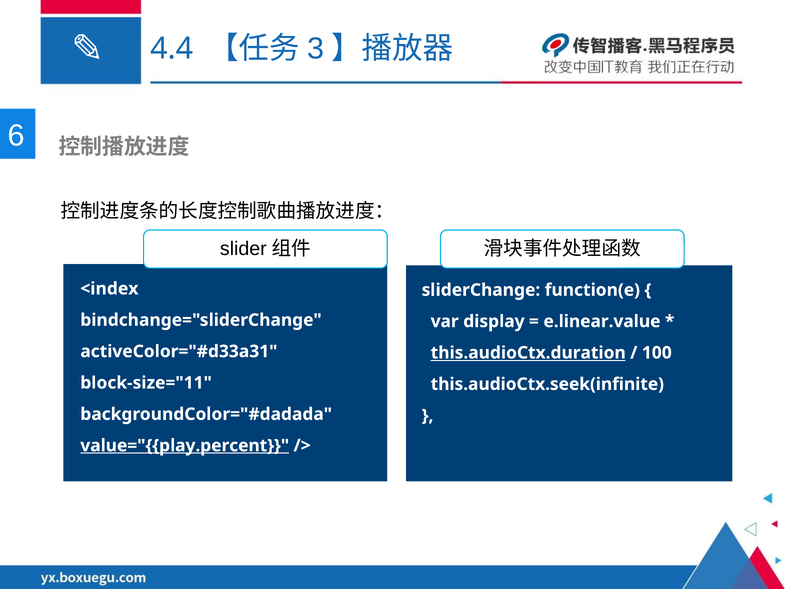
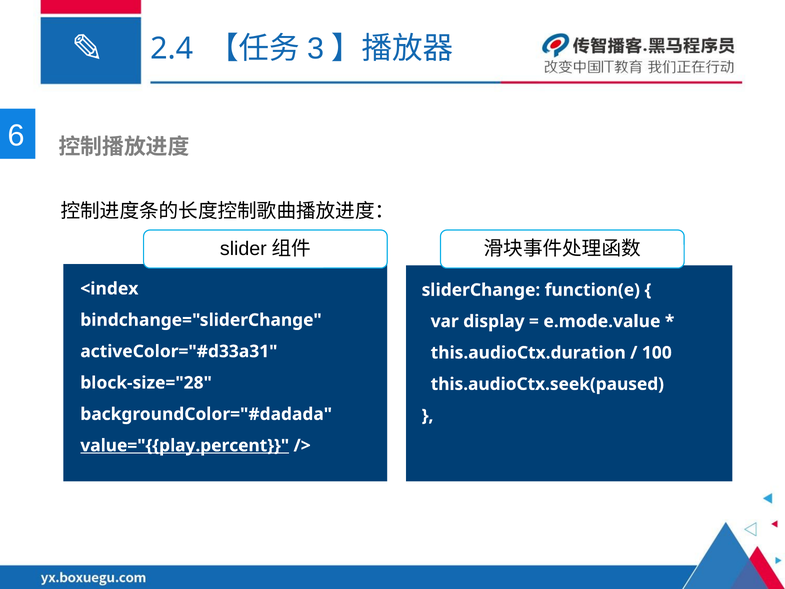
4.4: 4.4 -> 2.4 (172, 49)
e.linear.value: e.linear.value -> e.mode.value (602, 321)
this.audioCtx.duration underline: present -> none (528, 353)
block-size="11: block-size="11 -> block-size="28 (146, 383)
this.audioCtx.seek(infinite: this.audioCtx.seek(infinite -> this.audioCtx.seek(paused (547, 384)
